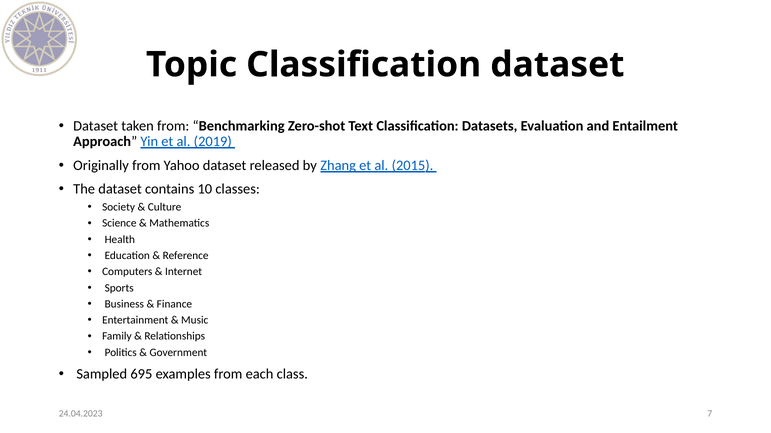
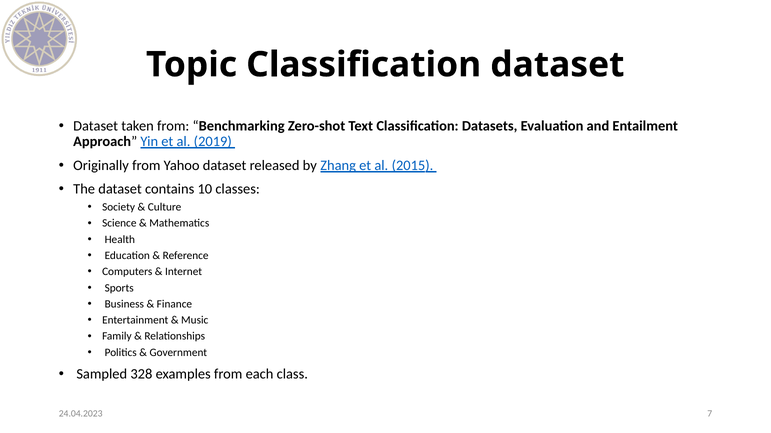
695: 695 -> 328 (141, 375)
